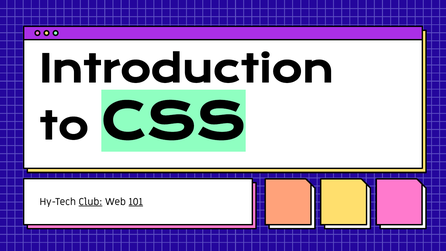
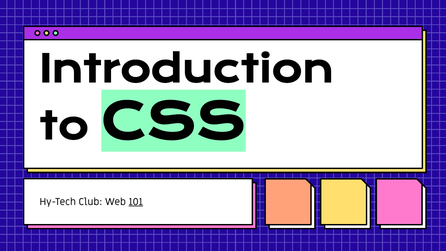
Club underline: present -> none (90, 202)
